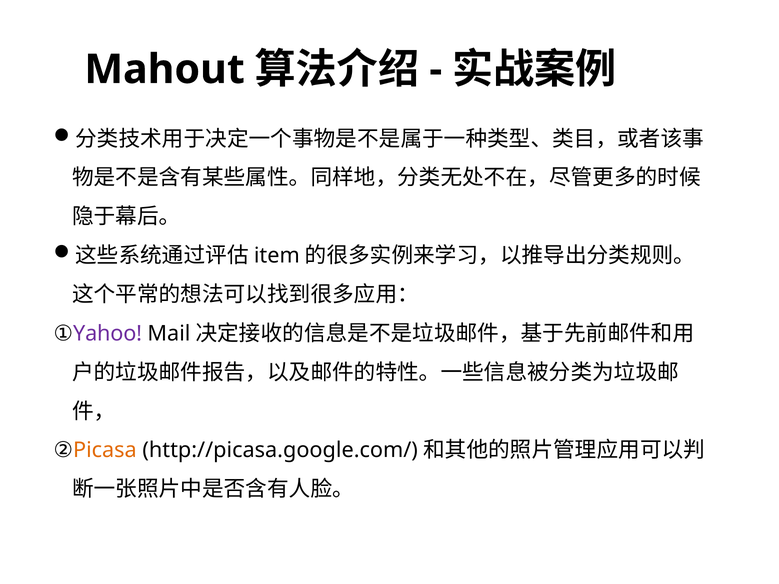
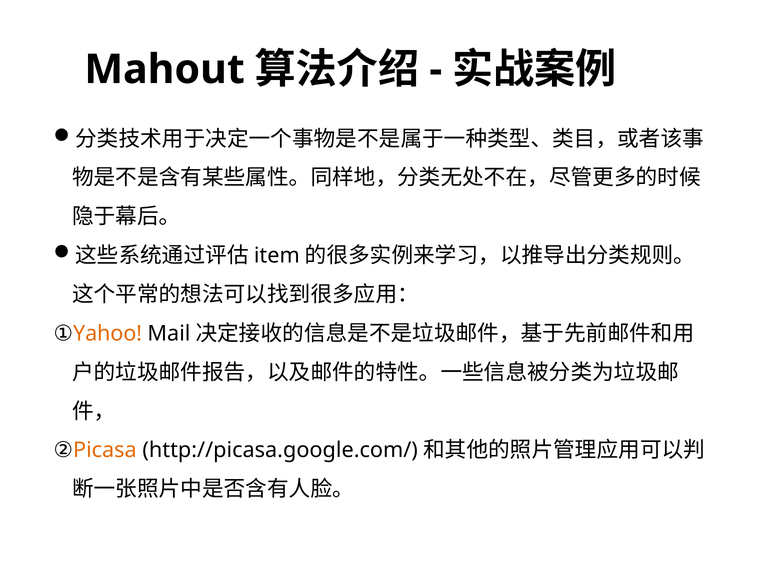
Yahoo colour: purple -> orange (108, 334)
